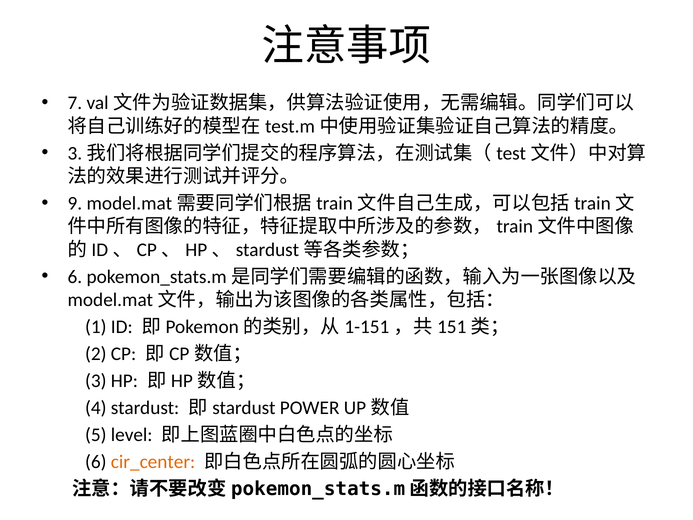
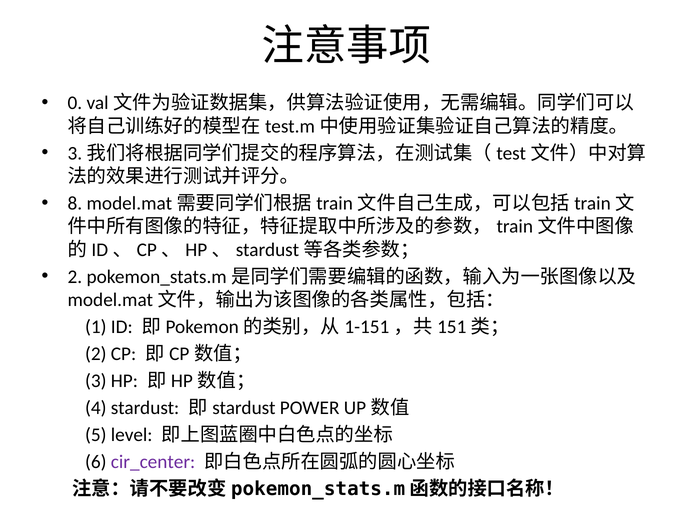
7: 7 -> 0 (75, 103)
9: 9 -> 8 (75, 203)
6: 6 -> 2 (75, 277)
cir_center colour: orange -> purple (153, 462)
